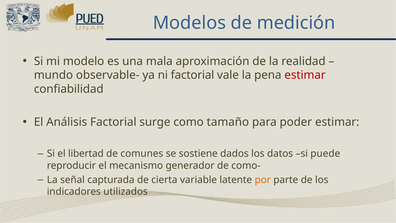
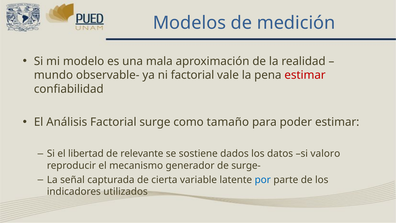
comunes: comunes -> relevante (142, 154)
puede: puede -> valoro (325, 154)
como-: como- -> surge- (246, 165)
por colour: orange -> blue (263, 180)
